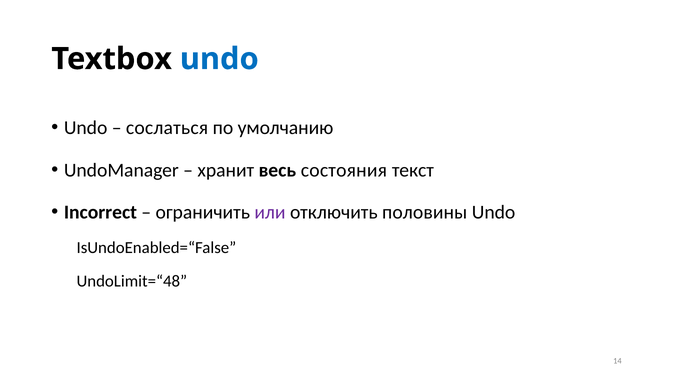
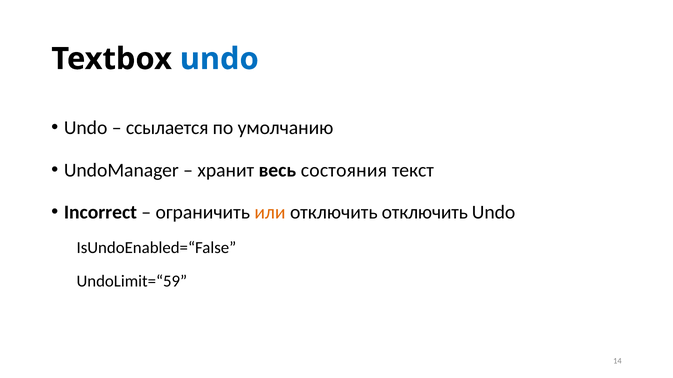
сослаться: сослаться -> ссылается (167, 128)
или colour: purple -> orange (270, 213)
отключить половины: половины -> отключить (425, 213)
UndoLimit=“48: UndoLimit=“48 -> UndoLimit=“59 (132, 282)
